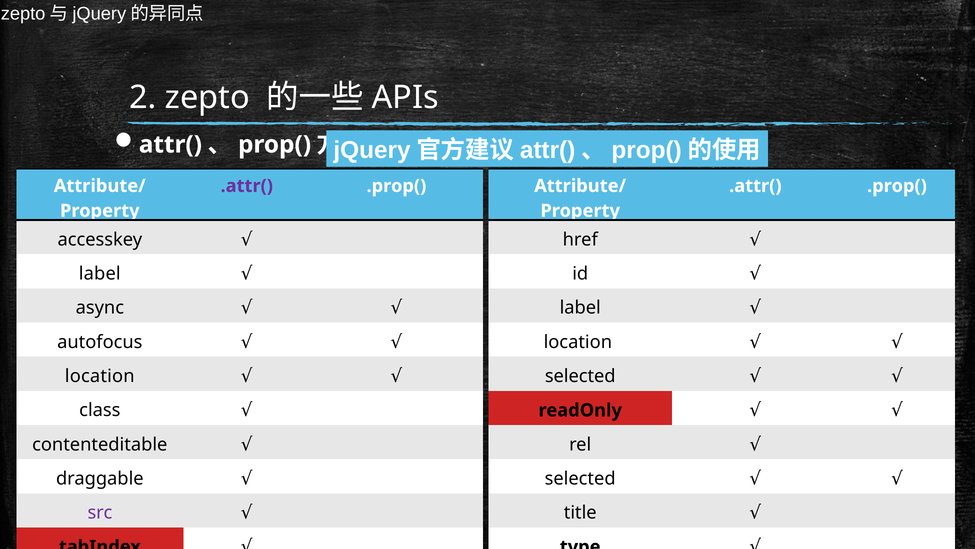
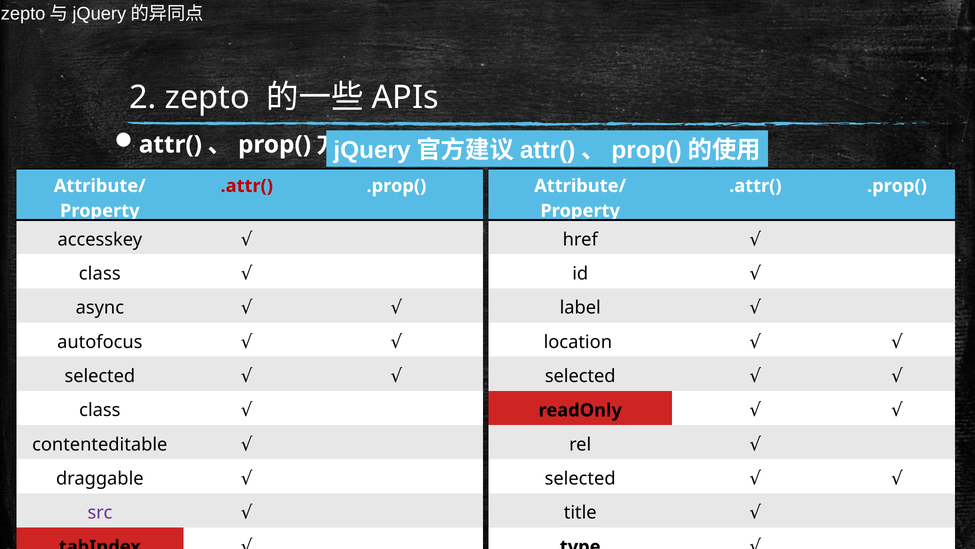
.attr( colour: purple -> red (247, 186)
label: label -> class (100, 274)
location: location -> selected (100, 376)
